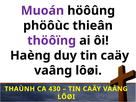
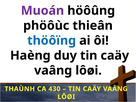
thöôïng colour: purple -> blue (52, 41)
